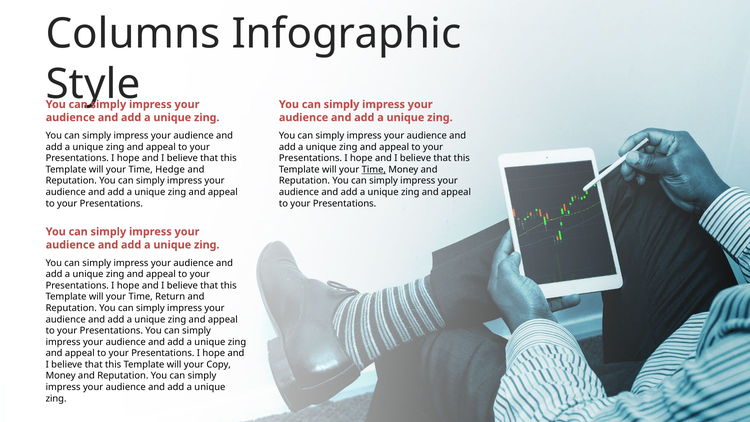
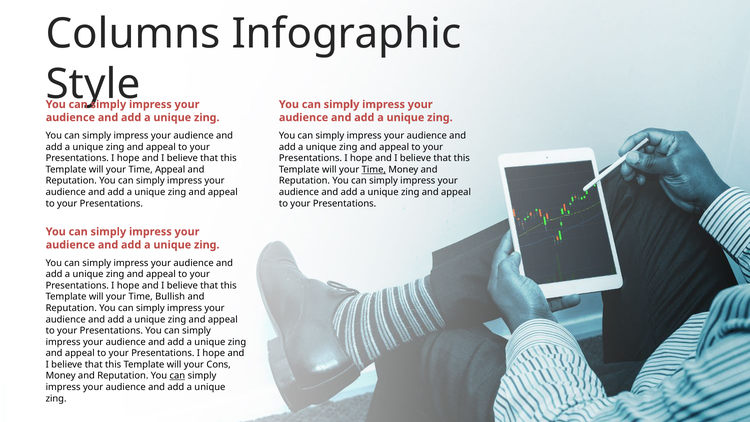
Time Hedge: Hedge -> Appeal (170, 170)
Return: Return -> Bullish (170, 297)
Copy: Copy -> Cons (219, 364)
can underline: none -> present (177, 376)
